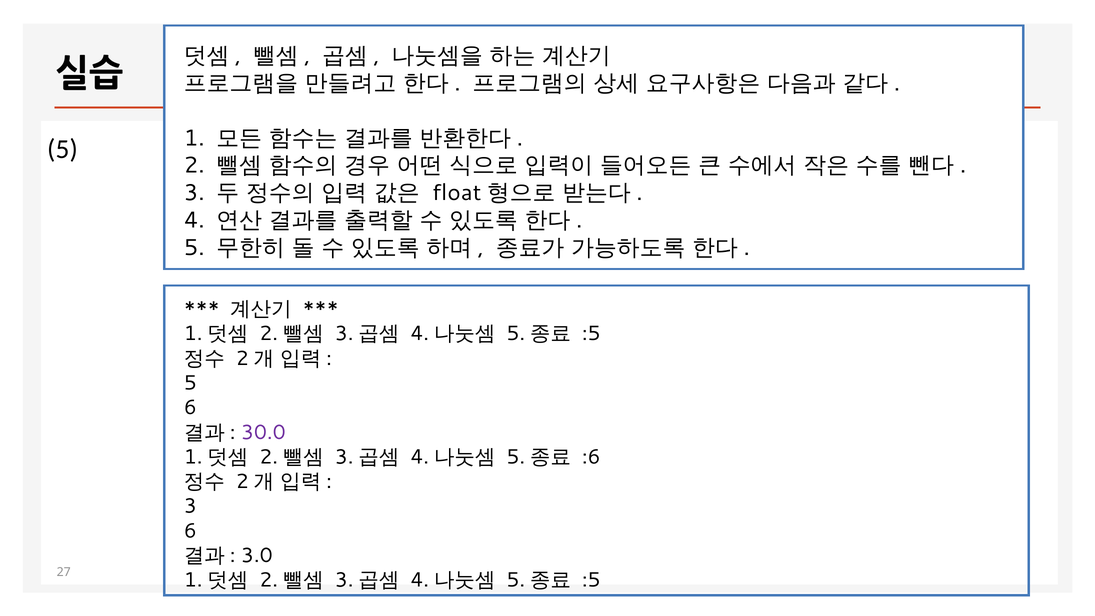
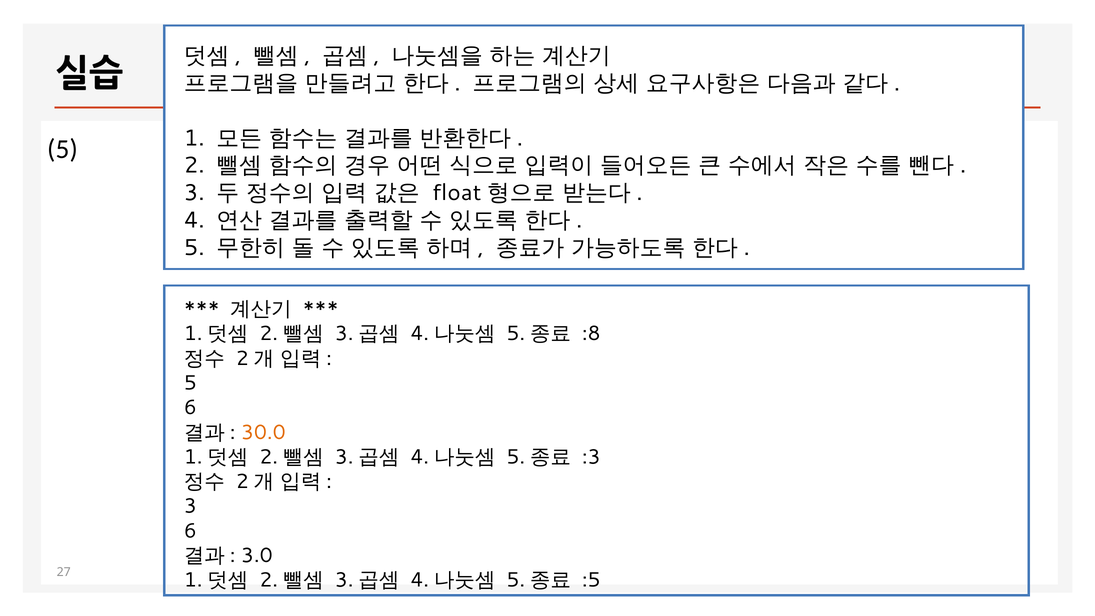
:5: :5 -> :8 (591, 334)
30.0 colour: purple -> orange (263, 432)
:6: :6 -> :3 (591, 457)
